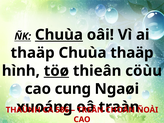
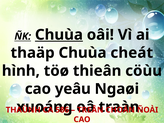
Chuùa thaäp: thaäp -> cheát (132, 53)
töø underline: present -> none (56, 71)
cung: cung -> yeâu (73, 89)
